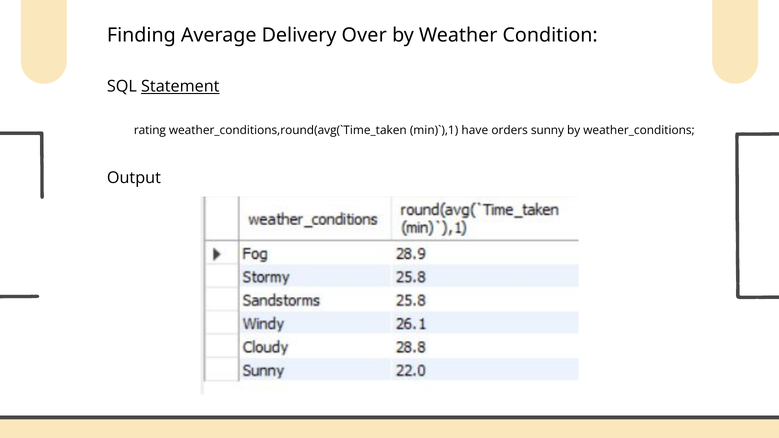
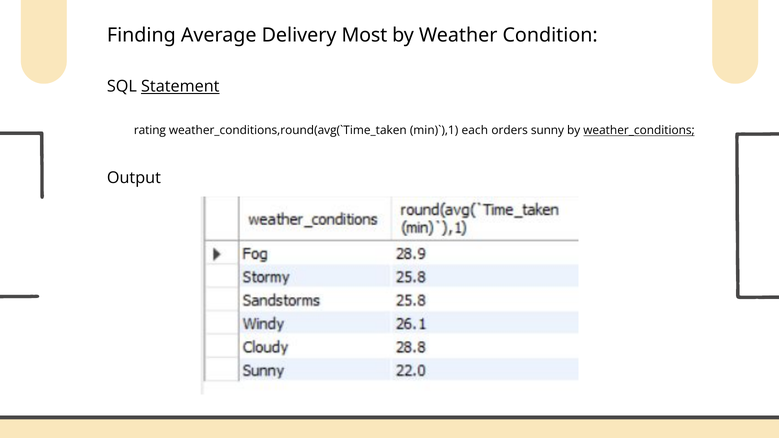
Over: Over -> Most (364, 35)
have: have -> each (475, 131)
weather_conditions underline: none -> present (639, 131)
